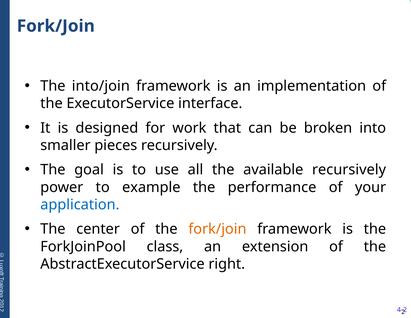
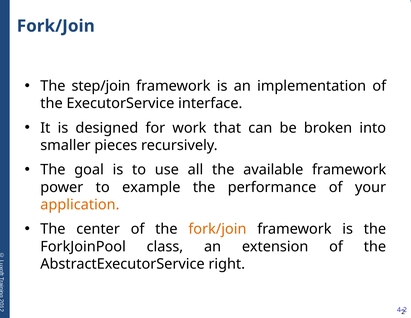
into/join: into/join -> step/join (101, 86)
available recursively: recursively -> framework (349, 170)
application colour: blue -> orange (80, 204)
